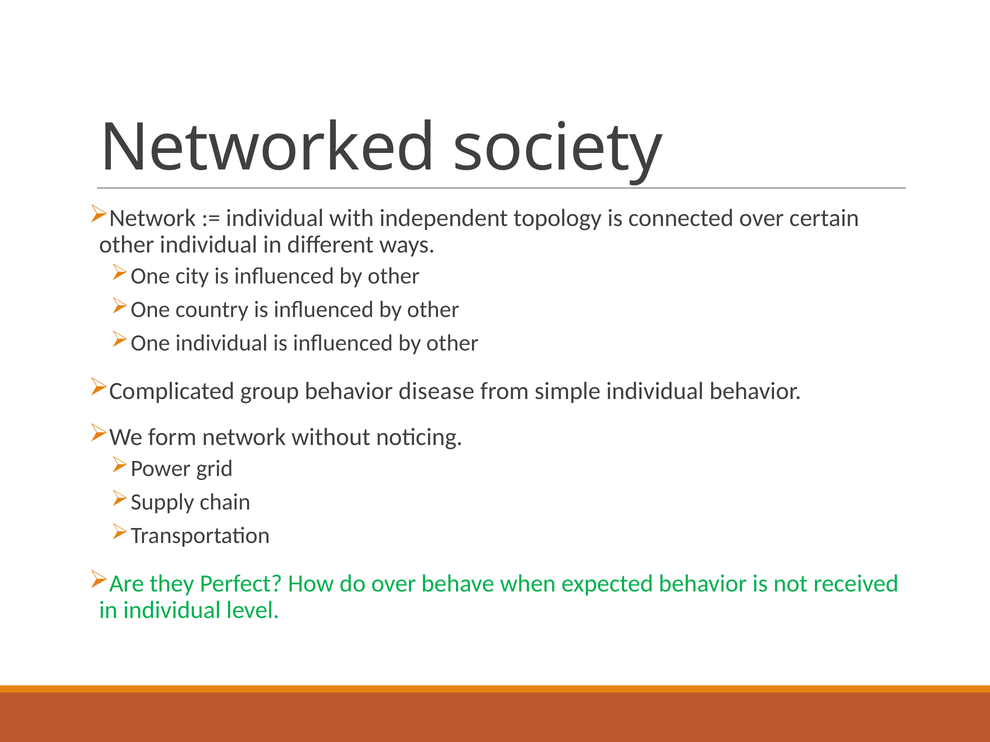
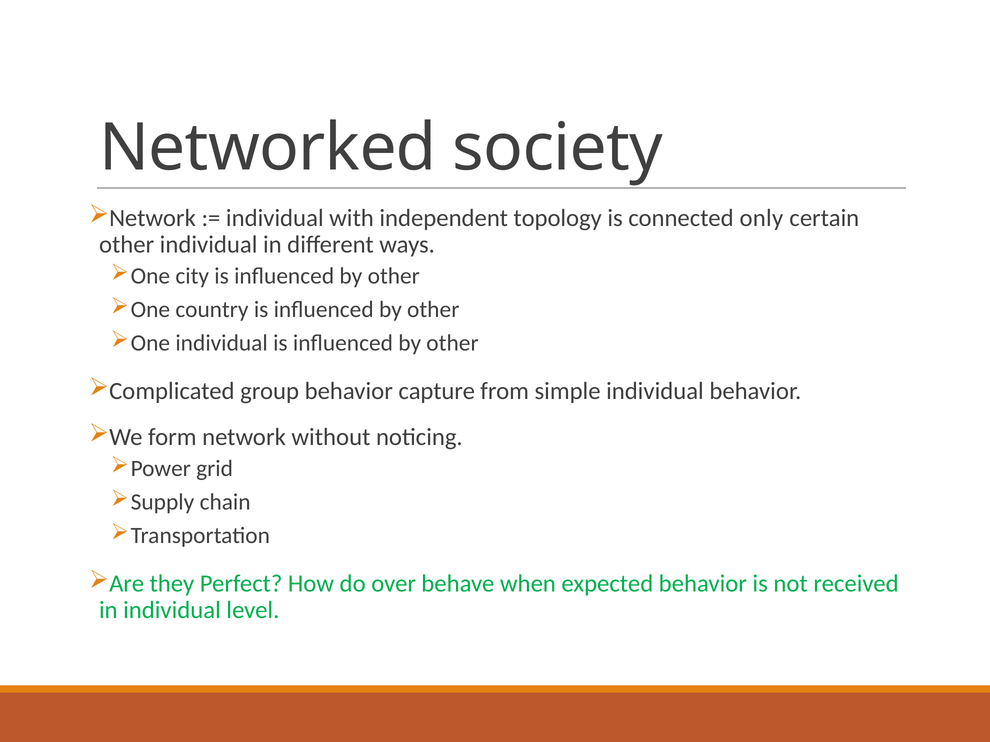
connected over: over -> only (761, 218)
disease: disease -> capture (437, 391)
